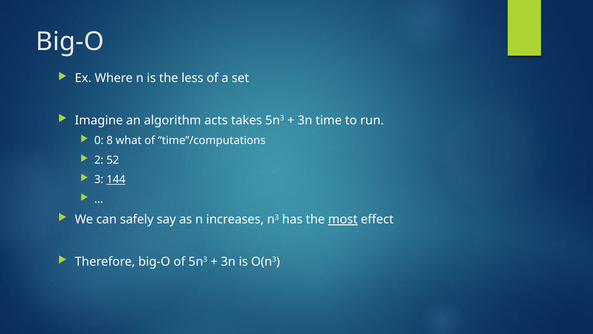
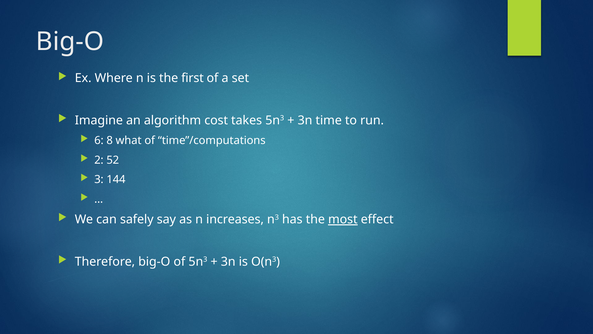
less: less -> first (192, 78)
acts: acts -> cost (216, 120)
0: 0 -> 6 (99, 140)
144 underline: present -> none (116, 179)
